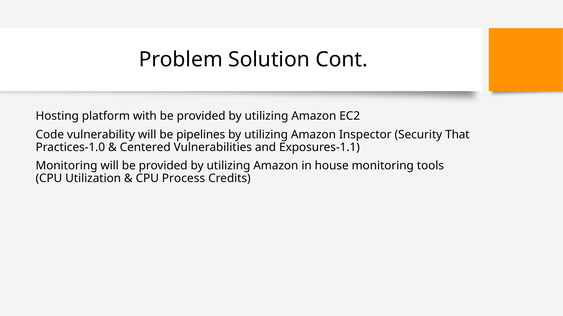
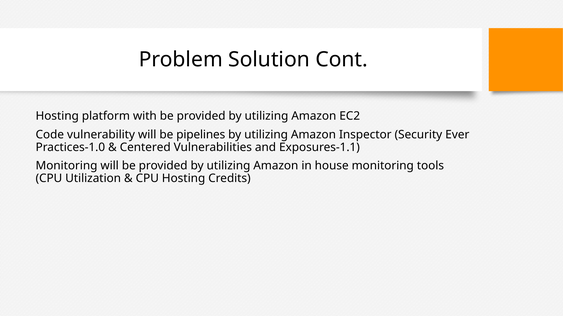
That: That -> Ever (457, 135)
CPU Process: Process -> Hosting (184, 179)
